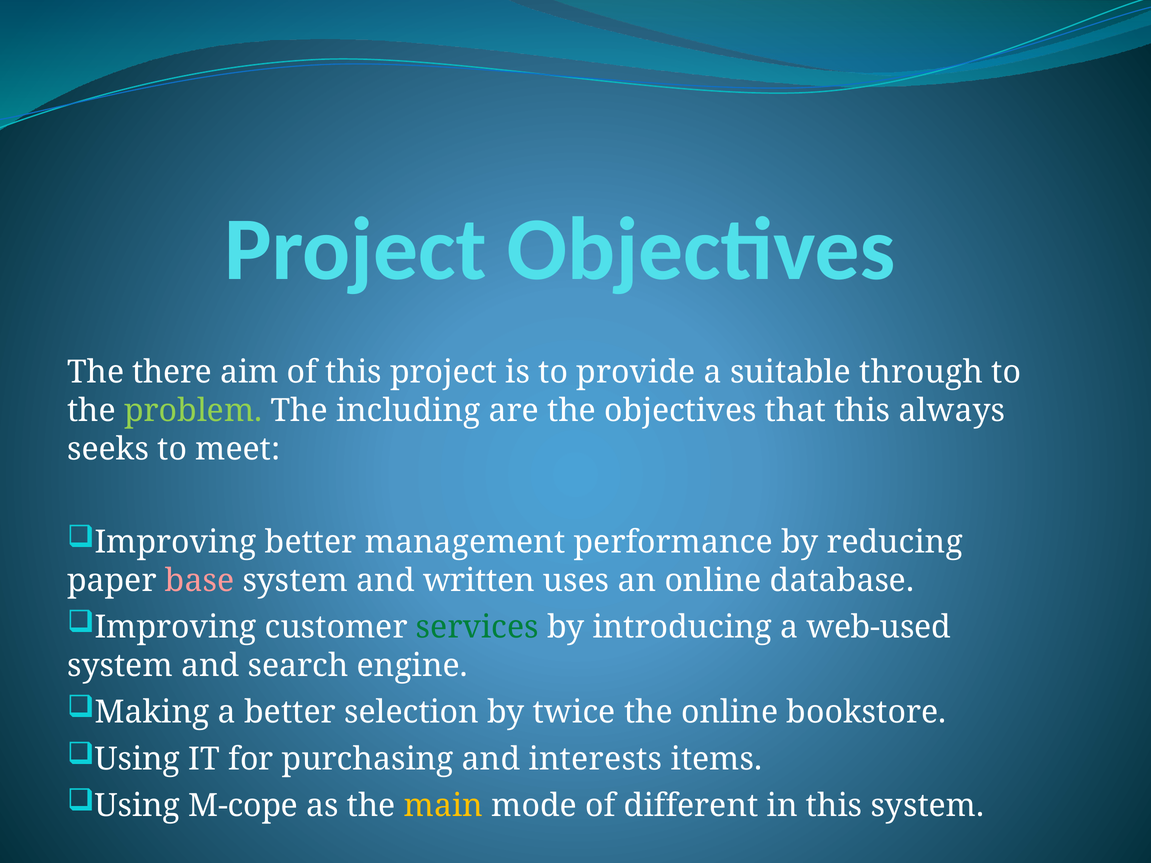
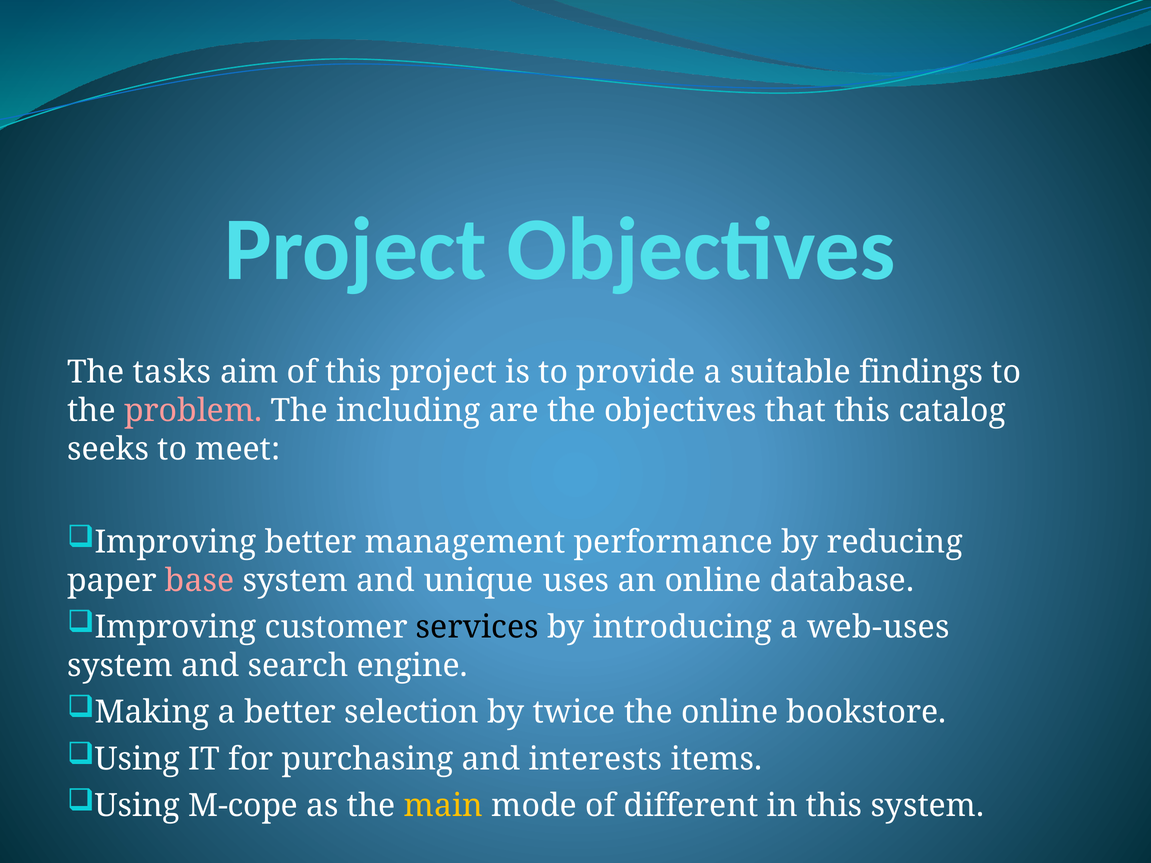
there: there -> tasks (172, 372)
through: through -> findings (921, 372)
problem colour: light green -> pink (193, 411)
always: always -> catalog (952, 411)
written: written -> unique (479, 581)
services colour: green -> black (477, 628)
web-used: web-used -> web-uses (878, 628)
